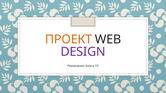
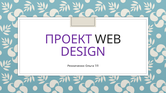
ПРОЕКТ colour: orange -> purple (69, 40)
